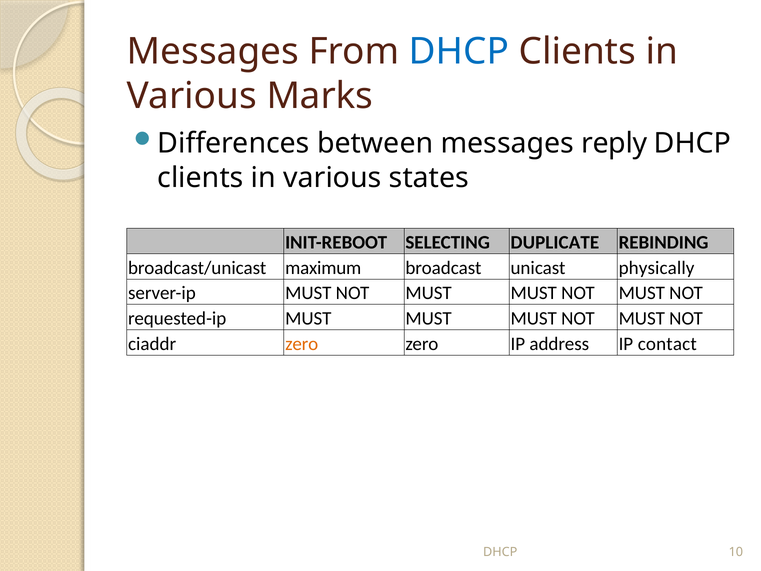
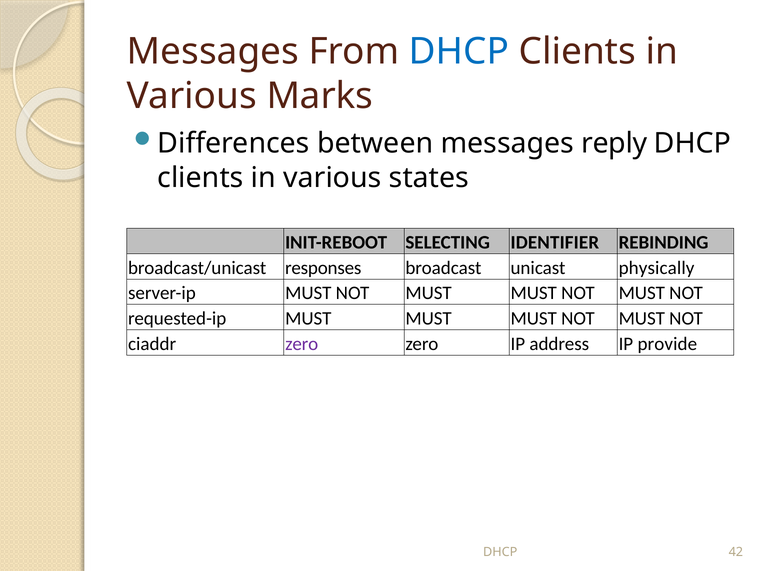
DUPLICATE: DUPLICATE -> IDENTIFIER (555, 242)
maximum: maximum -> responses (323, 268)
zero colour: orange -> purple (302, 344)
contact: contact -> provide (667, 344)
10: 10 -> 42 (736, 552)
